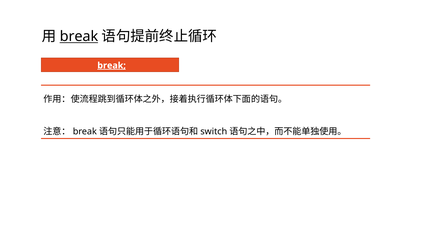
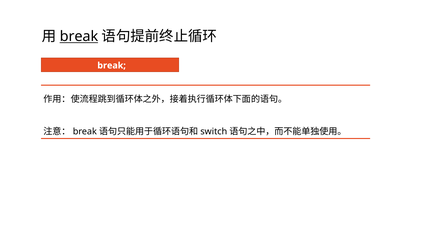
break underline: present -> none (112, 65)
